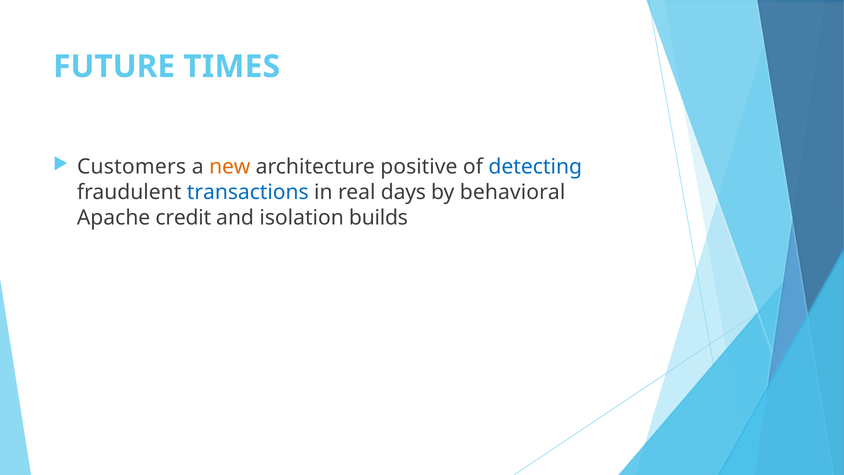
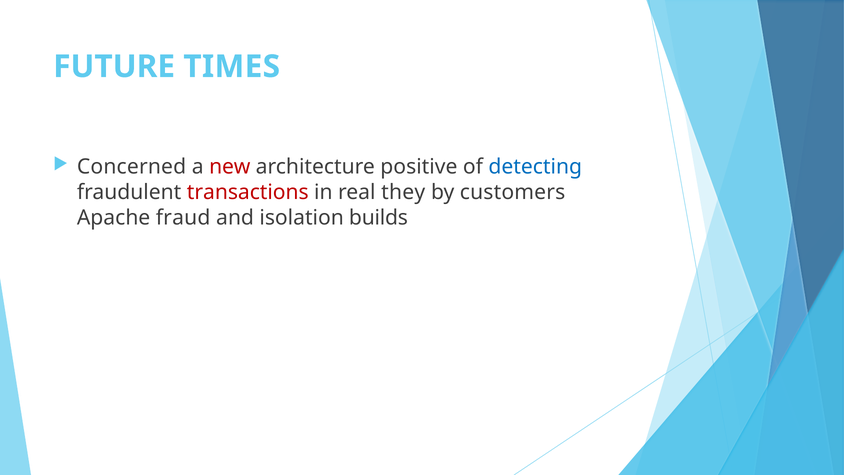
Customers: Customers -> Concerned (132, 167)
new colour: orange -> red (230, 167)
transactions colour: blue -> red (248, 192)
days: days -> they (403, 192)
behavioral: behavioral -> customers (513, 192)
credit: credit -> fraud (183, 218)
